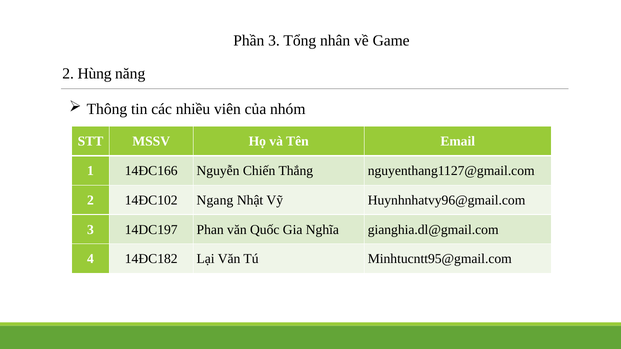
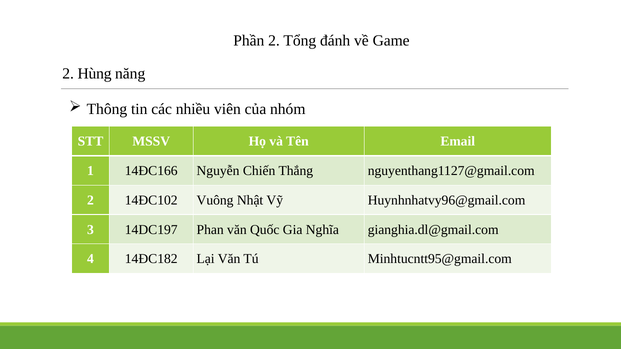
Phần 3: 3 -> 2 (274, 41)
nhân: nhân -> đánh (335, 41)
Ngang: Ngang -> Vuông (215, 200)
